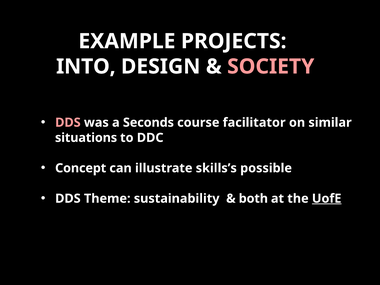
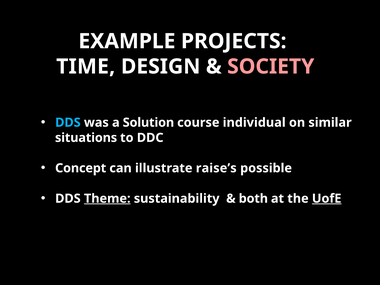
INTO: INTO -> TIME (86, 67)
DDS colour: pink -> light blue (68, 123)
Seconds: Seconds -> Solution (148, 123)
facilitator: facilitator -> individual (254, 123)
skills’s: skills’s -> raise’s (216, 168)
Theme underline: none -> present (107, 199)
